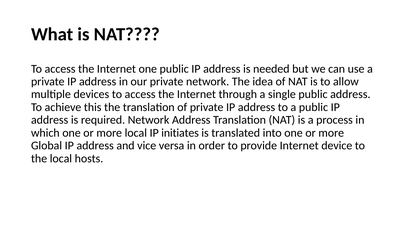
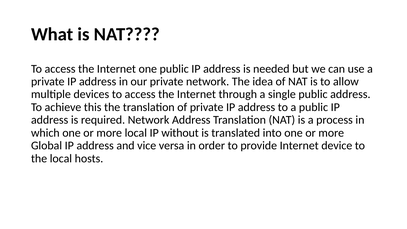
initiates: initiates -> without (180, 133)
